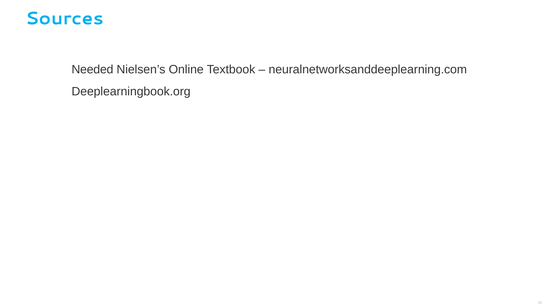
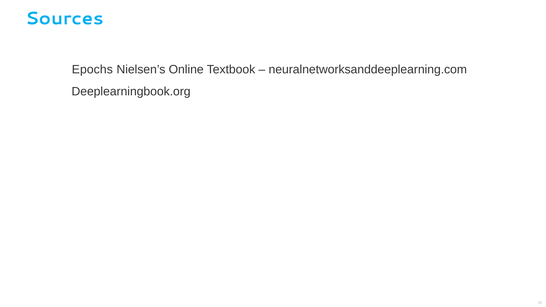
Needed: Needed -> Epochs (92, 69)
